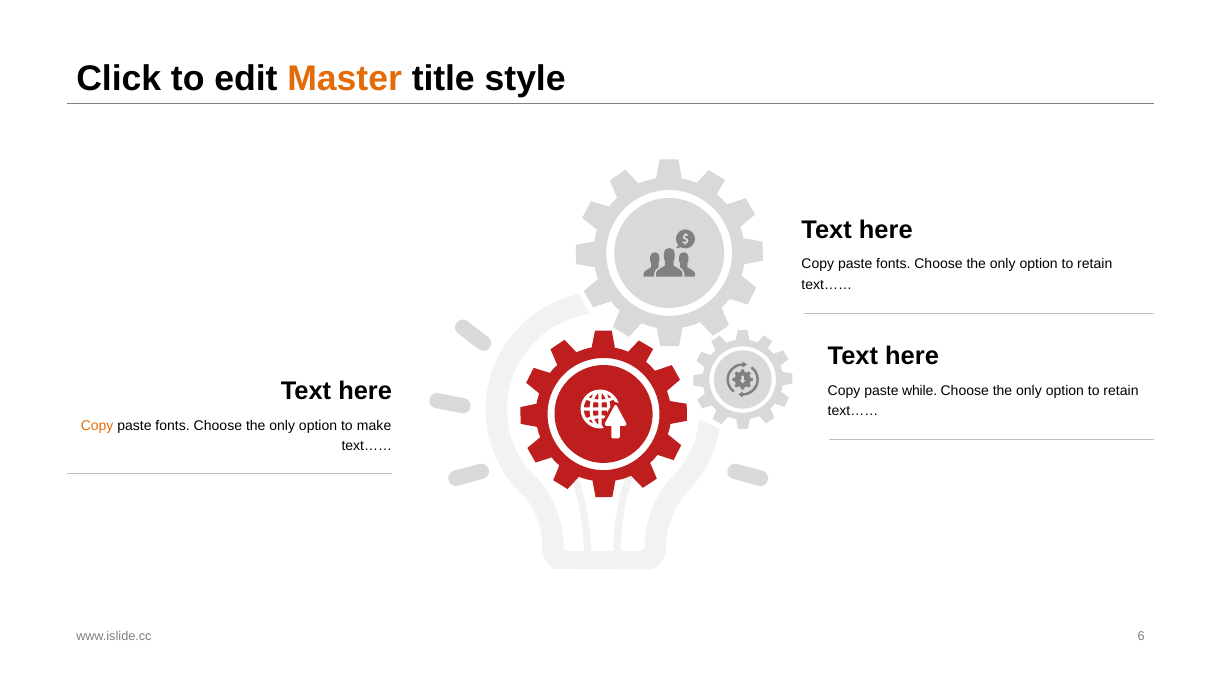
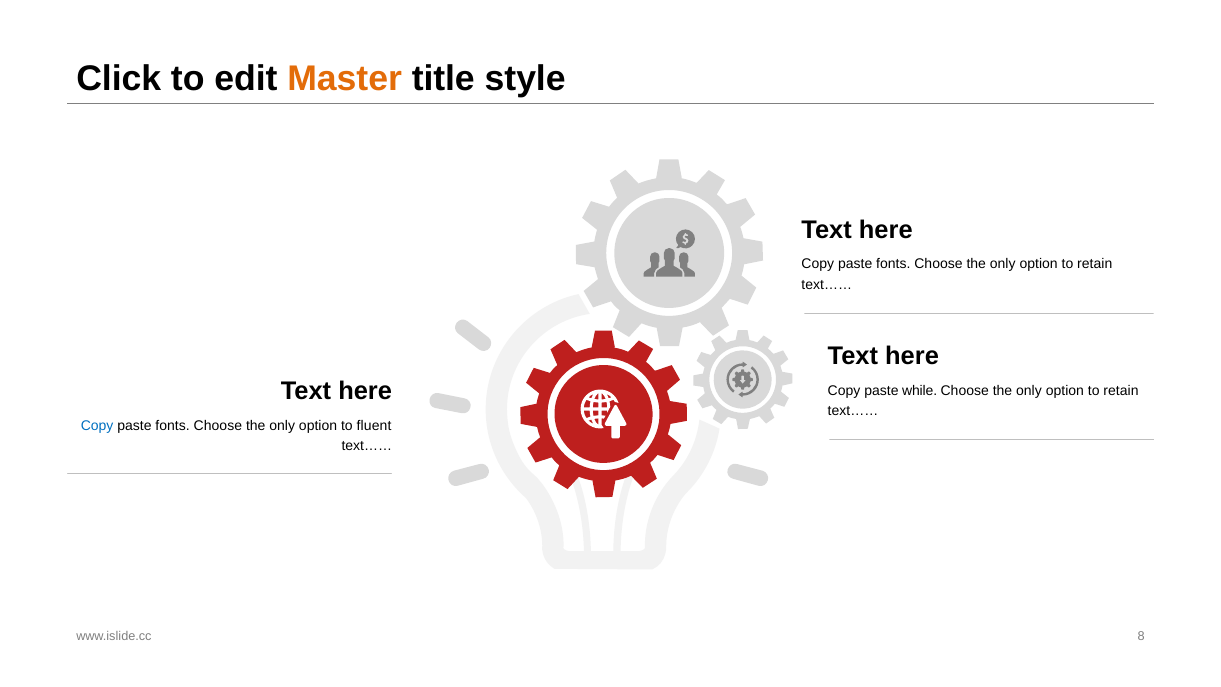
Copy colour: orange -> blue (97, 425)
make: make -> fluent (374, 425)
6: 6 -> 8 (1141, 636)
